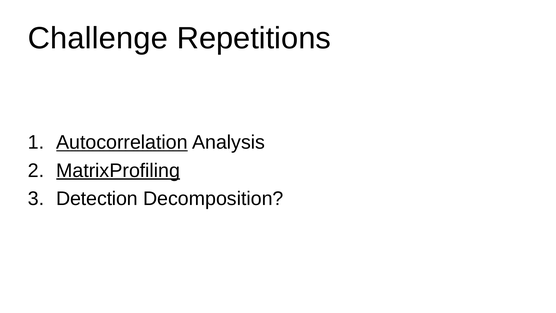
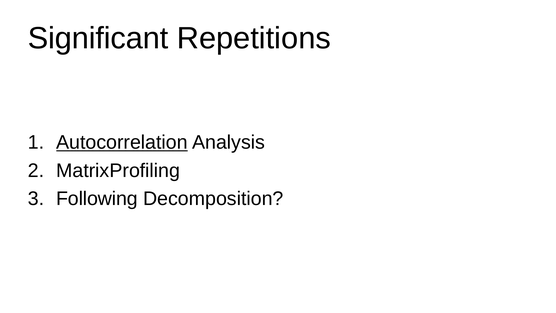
Challenge: Challenge -> Significant (98, 38)
MatrixProfiling underline: present -> none (118, 170)
Detection: Detection -> Following (97, 199)
